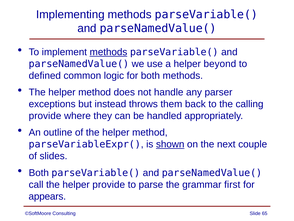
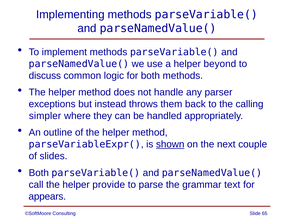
methods underline: present -> none (108, 52)
defined: defined -> discuss (45, 75)
provide: provide -> simpler (45, 116)
first: first -> text (232, 184)
